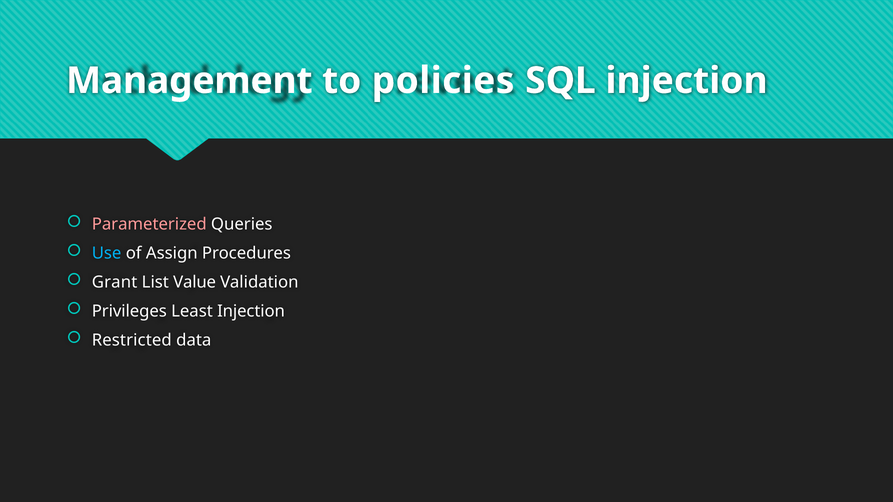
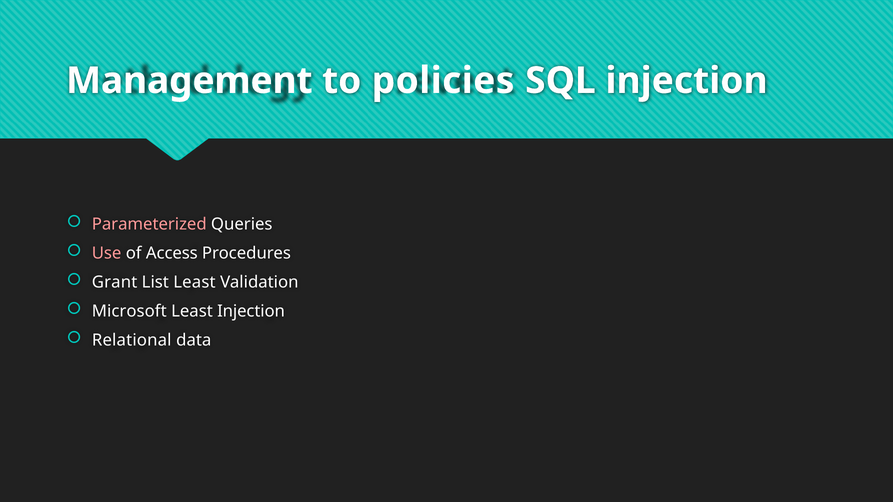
Use colour: light blue -> pink (107, 254)
Assign: Assign -> Access (172, 254)
List Value: Value -> Least (194, 283)
Privileges: Privileges -> Microsoft (129, 312)
Restricted: Restricted -> Relational (132, 341)
